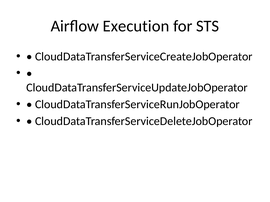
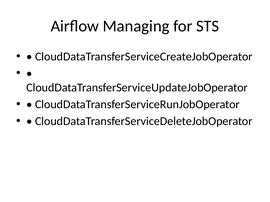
Execution: Execution -> Managing (136, 26)
